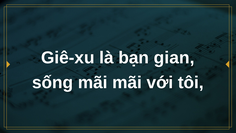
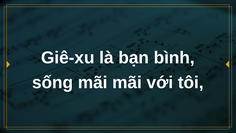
gian: gian -> bình (174, 58)
